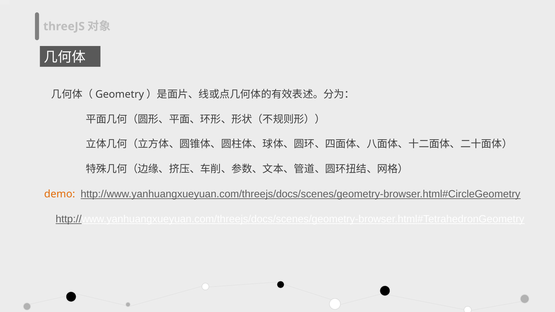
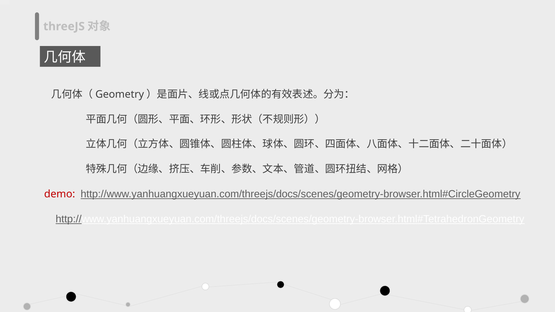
demo colour: orange -> red (60, 194)
